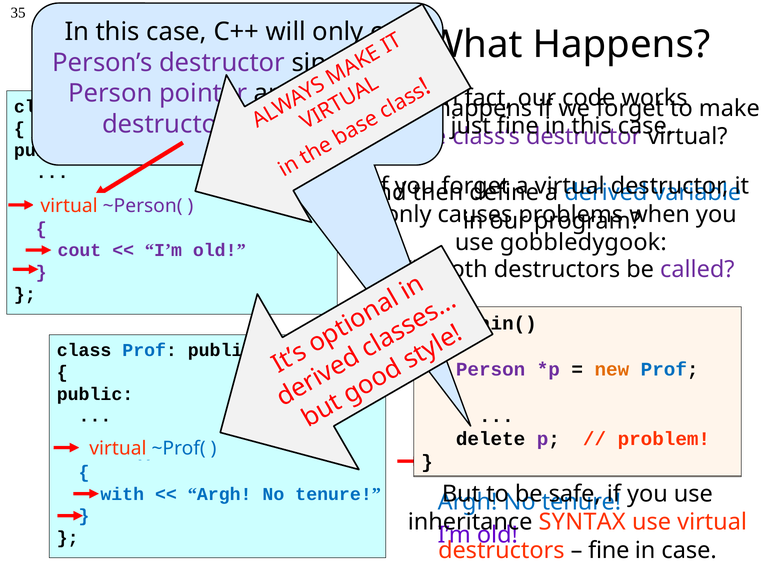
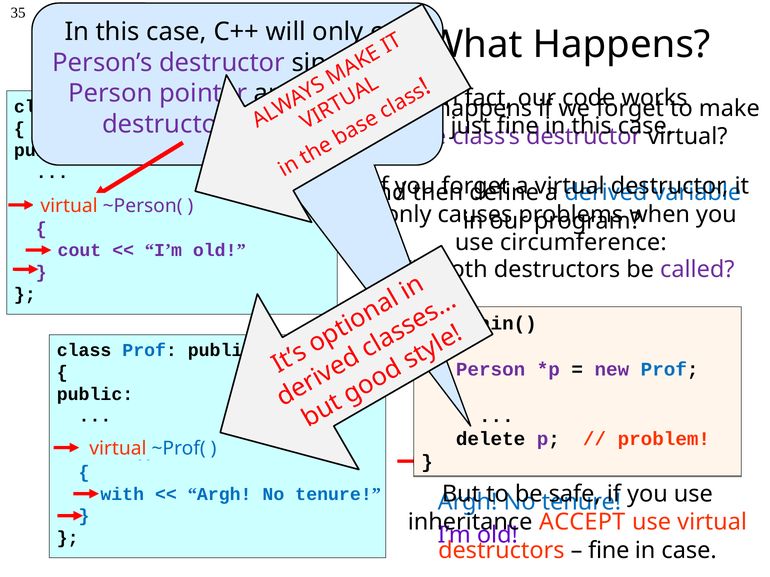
gobbledygook: gobbledygook -> circumference (583, 243)
new colour: orange -> purple (612, 370)
SYNTAX: SYNTAX -> ACCEPT (582, 523)
